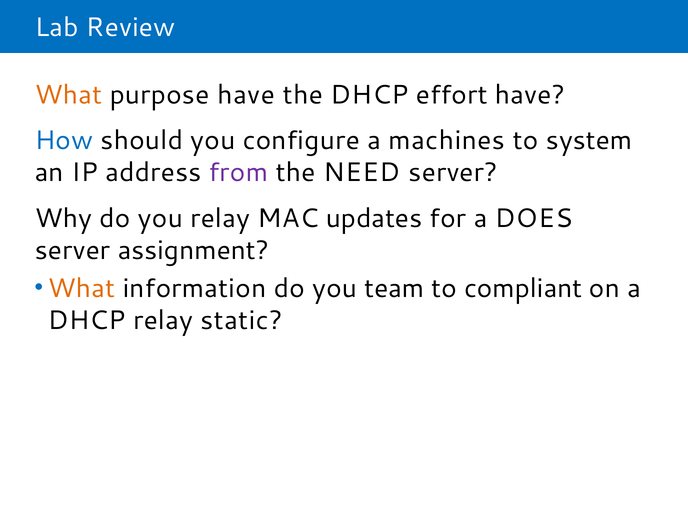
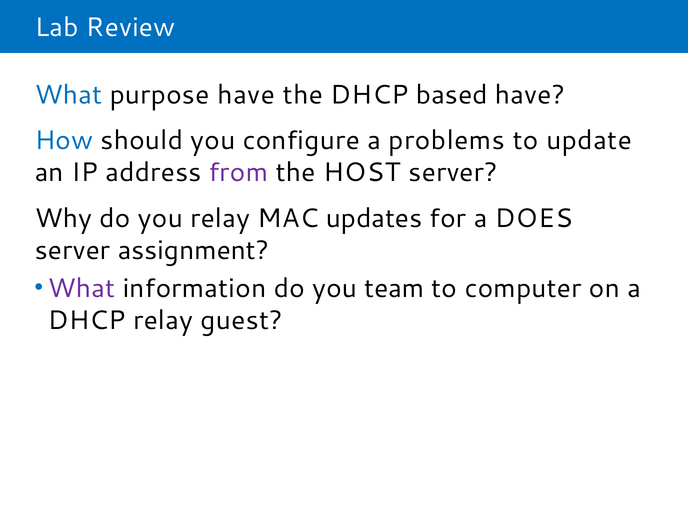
What colour: orange -> blue (68, 95)
effort: effort -> based (452, 95)
machines: machines -> problems (447, 140)
system: system -> update (589, 140)
NEED: NEED -> HOST (362, 173)
What colour: orange -> purple (82, 288)
compliant: compliant -> computer (523, 288)
static: static -> guest (242, 320)
